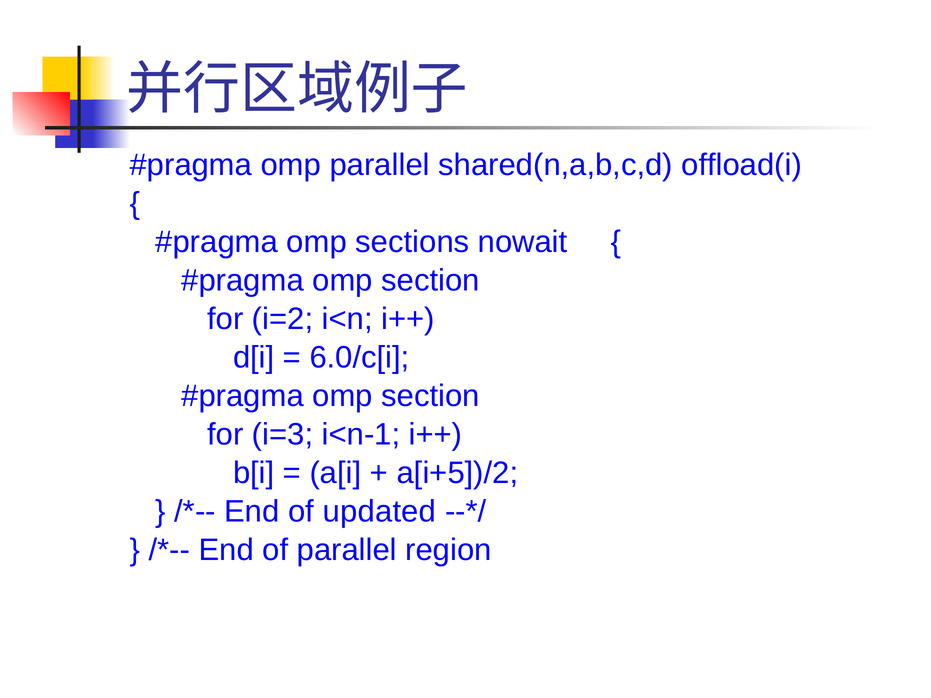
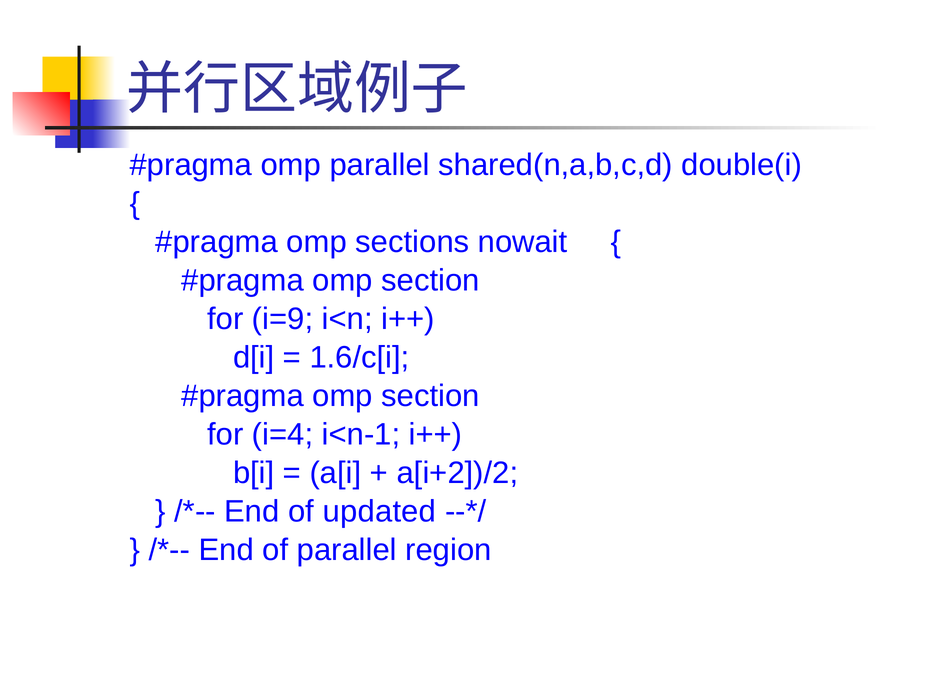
offload(i: offload(i -> double(i (742, 165)
i=2: i=2 -> i=9 (283, 319)
6.0/c[i: 6.0/c[i -> 1.6/c[i (360, 358)
i=3: i=3 -> i=4 (283, 435)
a[i+5])/2: a[i+5])/2 -> a[i+2])/2 (457, 473)
